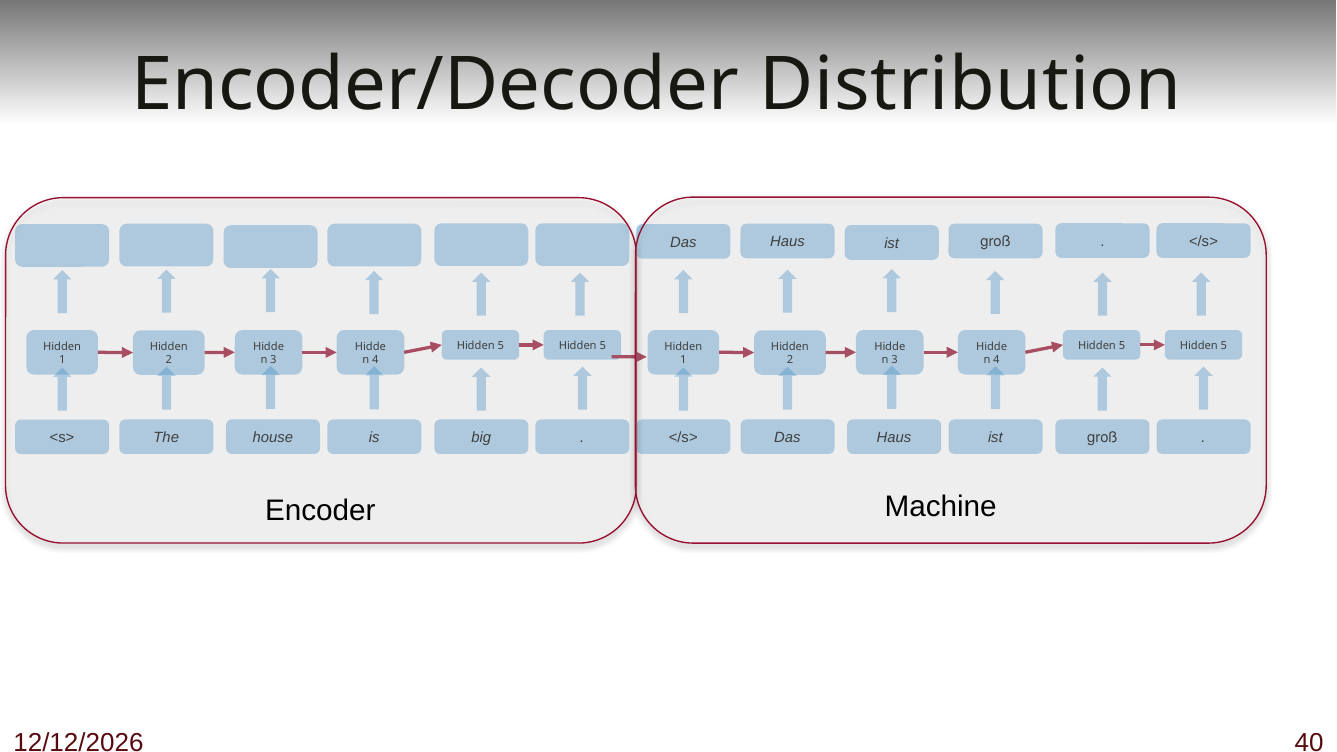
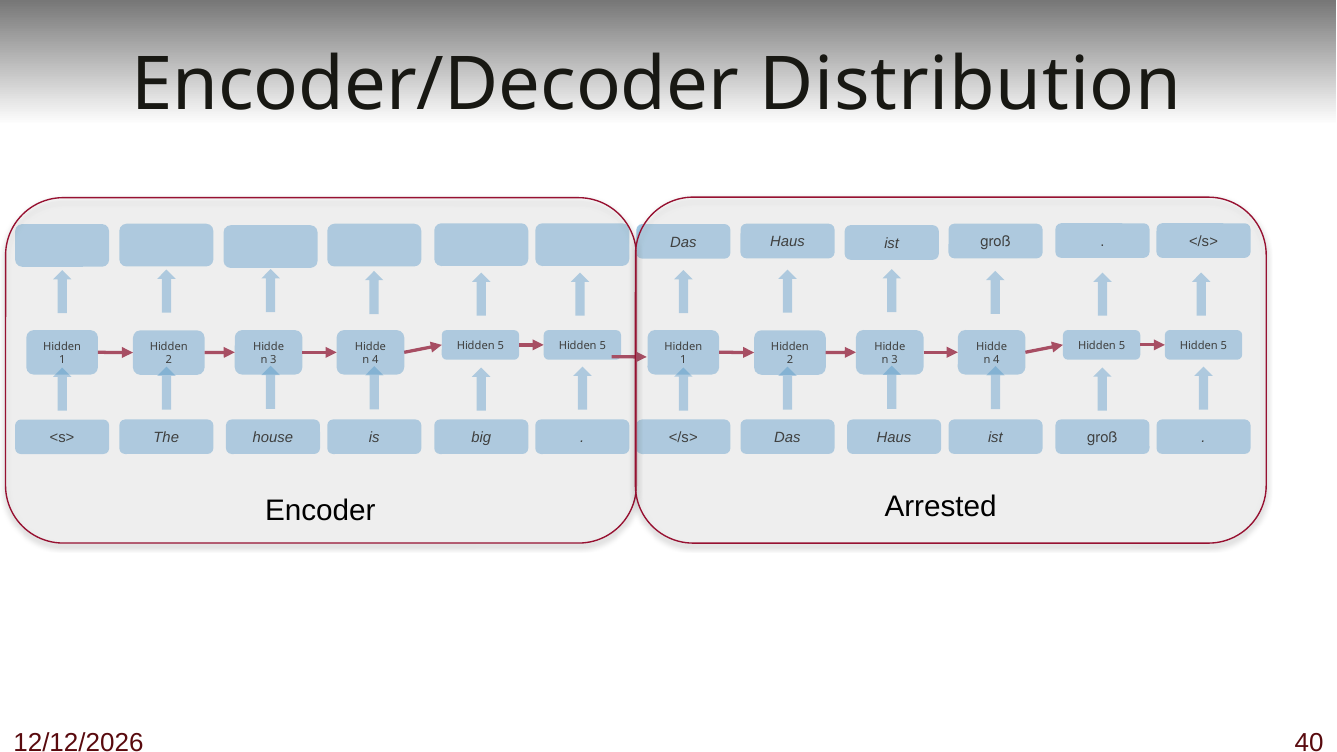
Machine: Machine -> Arrested (941, 507)
